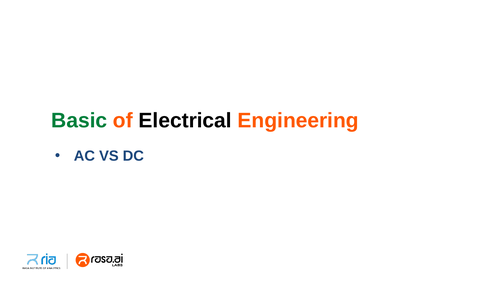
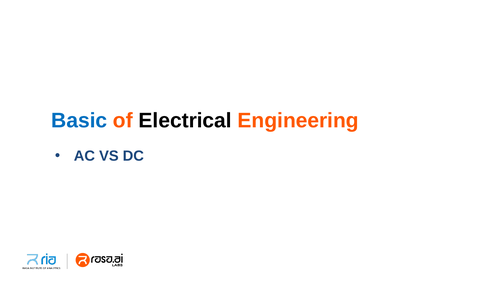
Basic colour: green -> blue (79, 120)
